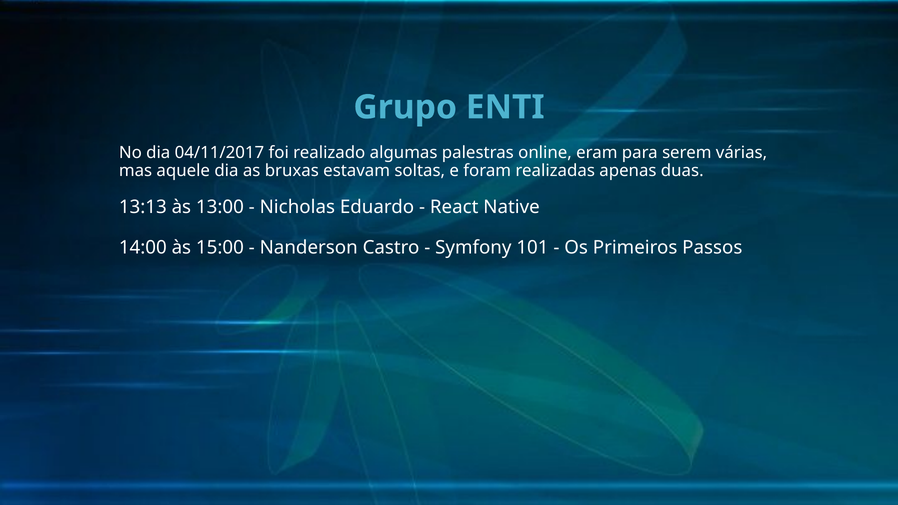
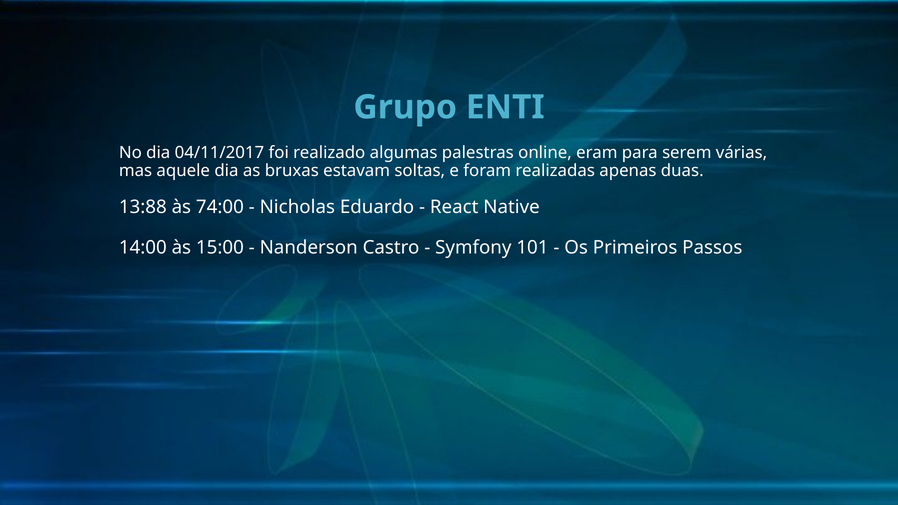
13:13: 13:13 -> 13:88 (143, 207)
13:00: 13:00 -> 74:00 (220, 207)
